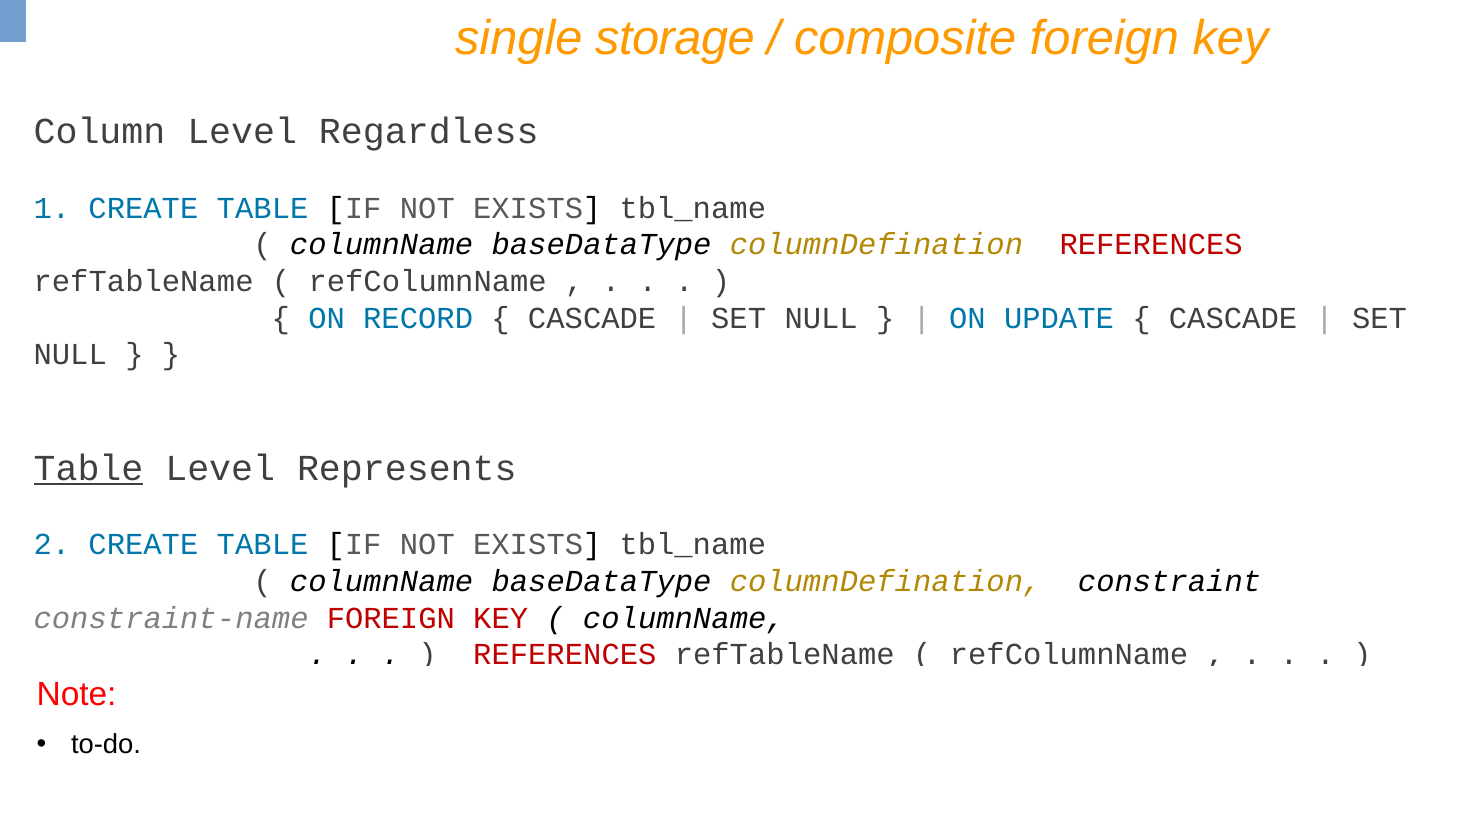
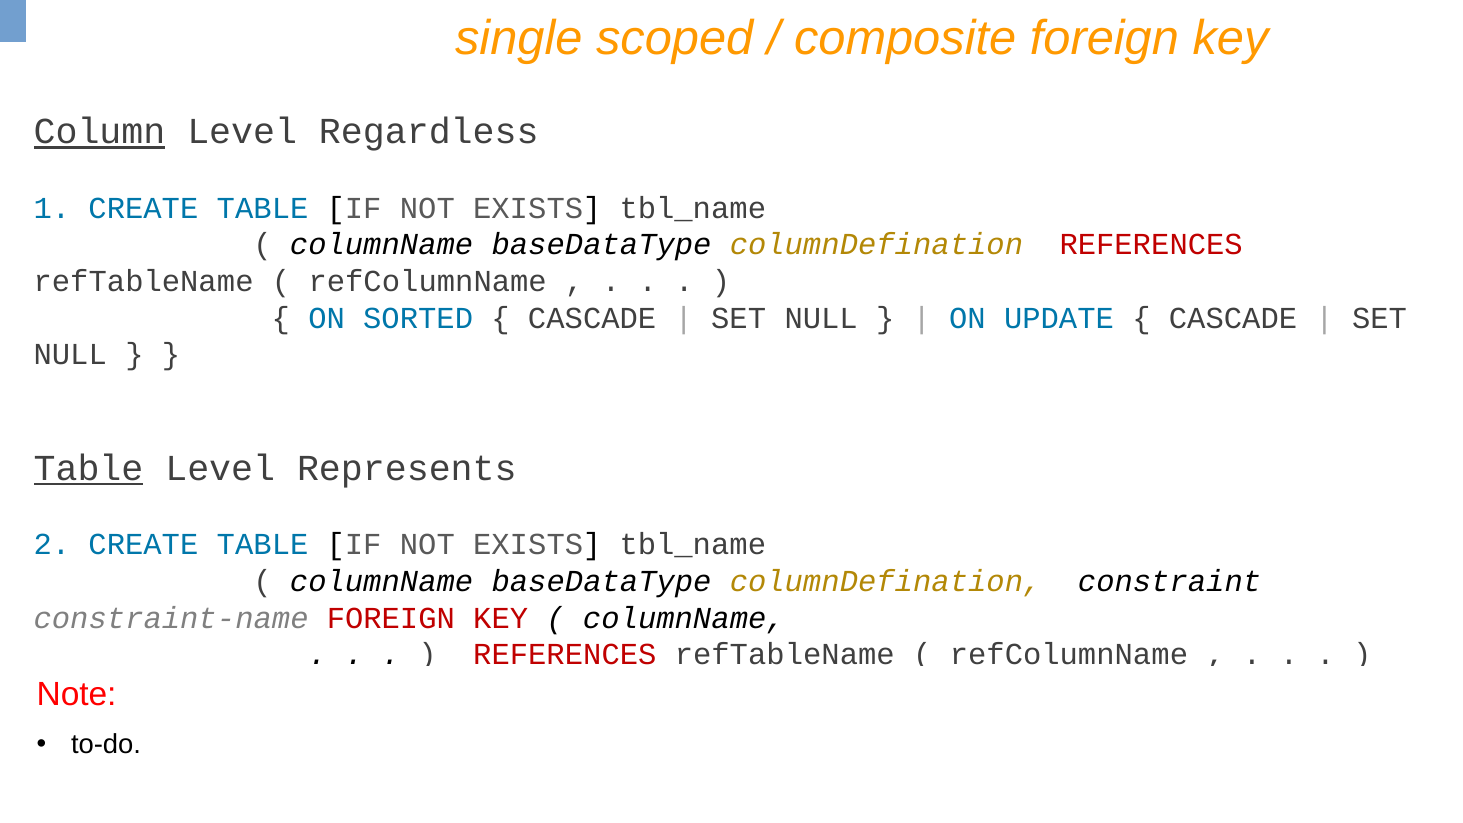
storage: storage -> scoped (675, 38)
Column underline: none -> present (99, 132)
RECORD: RECORD -> SORTED (418, 318)
